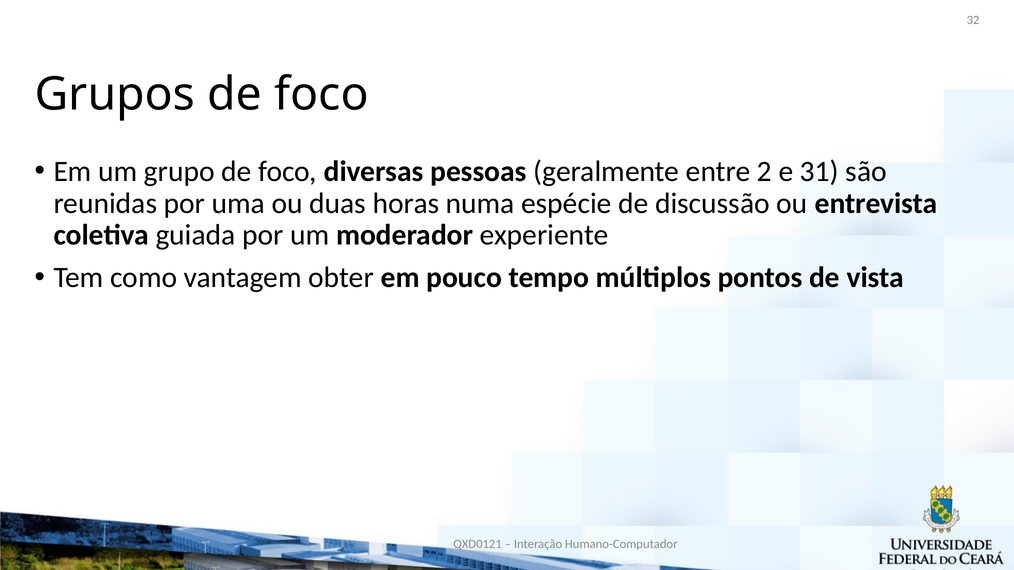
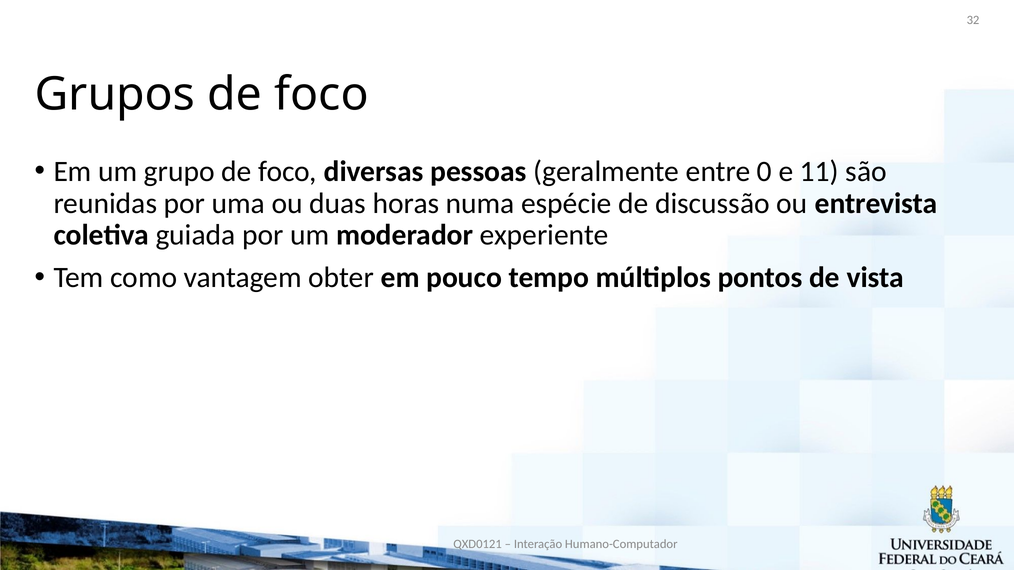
2: 2 -> 0 (764, 171)
31: 31 -> 11 (819, 171)
